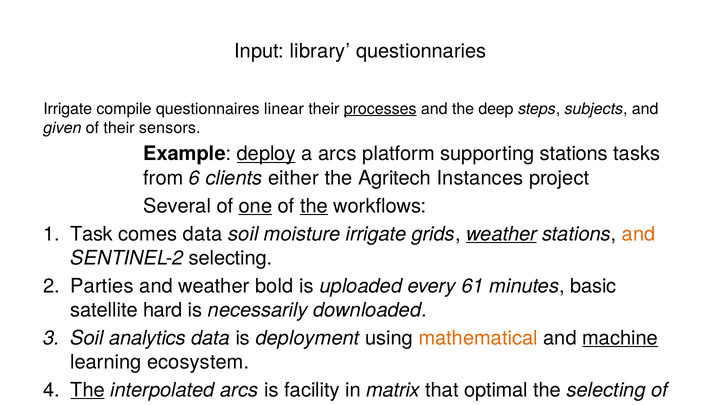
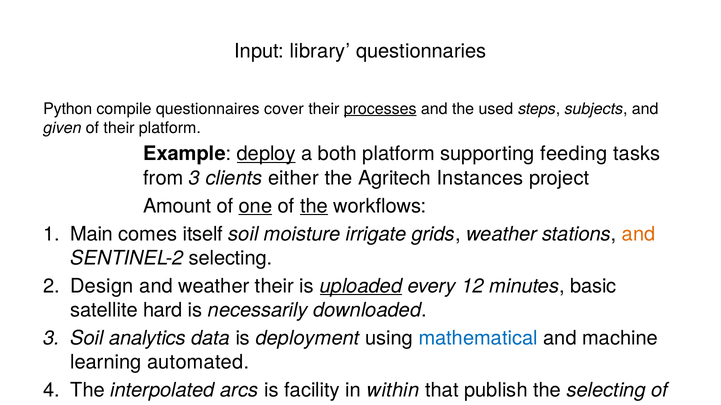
Irrigate: Irrigate -> Python (68, 109)
linear: linear -> cover (284, 109)
the deep: deep -> used (496, 109)
their sensors: sensors -> platform (170, 128)
a arcs: arcs -> both (337, 154)
supporting stations: stations -> feeding (574, 154)
from 6: 6 -> 3 (195, 178)
Several: Several -> Amount (177, 206)
Task: Task -> Main (92, 234)
comes data: data -> itself (203, 234)
weather underline: present -> none (501, 234)
Parties: Parties -> Design (102, 286)
weather bold: bold -> their (274, 286)
uploaded underline: none -> present (361, 286)
61: 61 -> 12 (473, 286)
mathematical colour: orange -> blue (478, 338)
machine underline: present -> none (620, 338)
ecosystem: ecosystem -> automated (198, 362)
The underline: present -> none (88, 391)
in matrix: matrix -> within (393, 391)
that optimal: optimal -> publish (496, 391)
